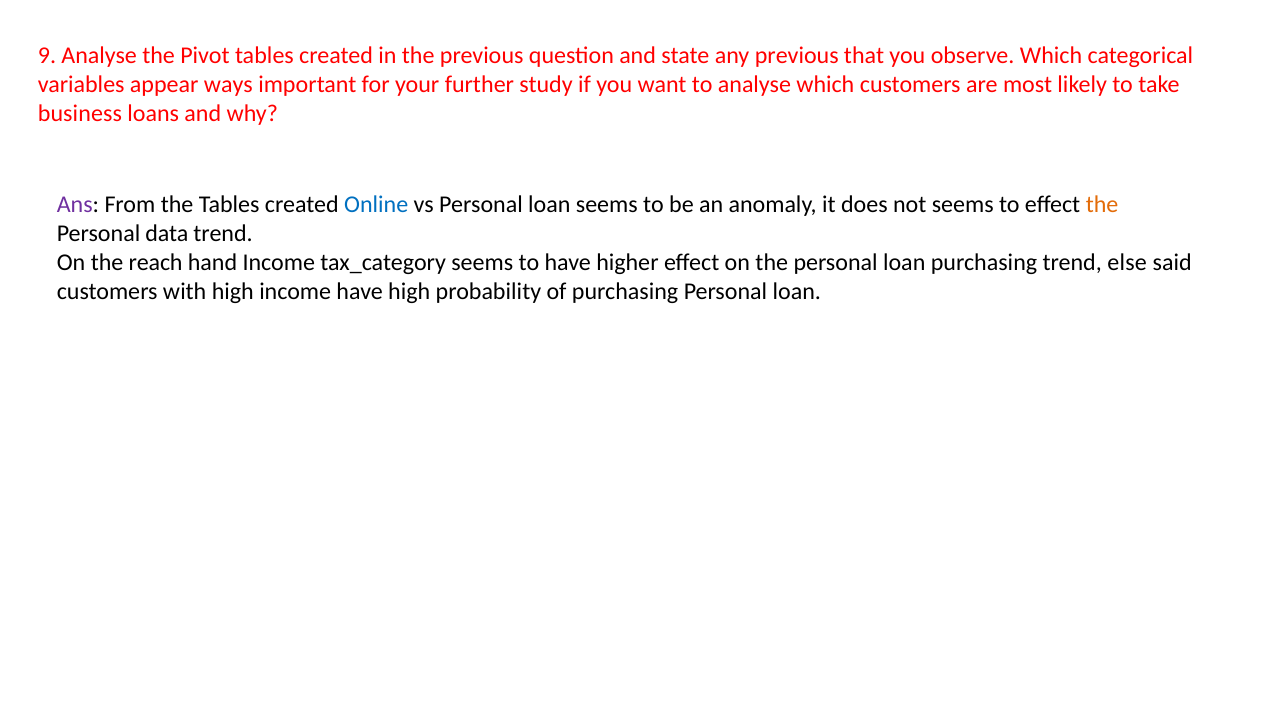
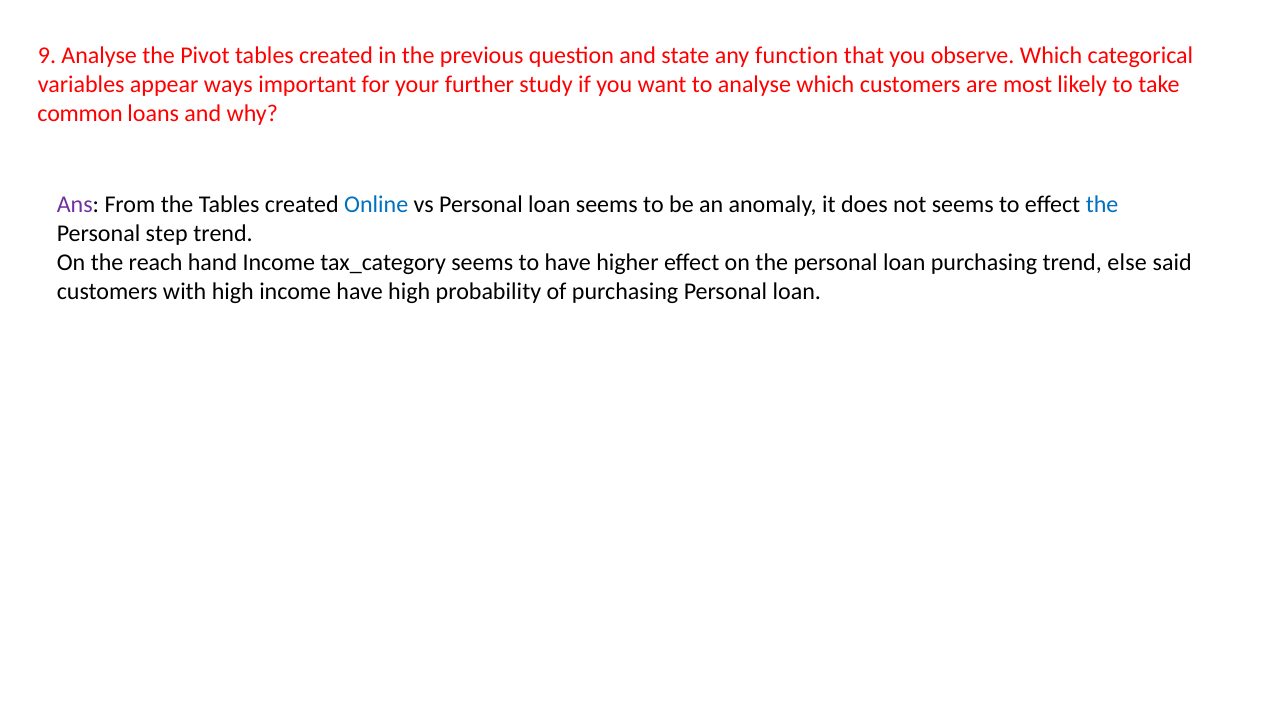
any previous: previous -> function (797, 56)
business: business -> common (80, 113)
the colour: orange -> blue (1102, 205)
data: data -> step (167, 234)
